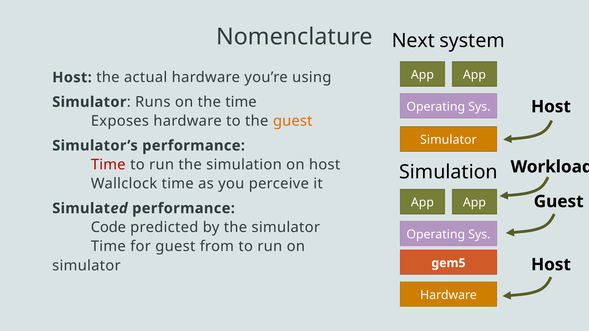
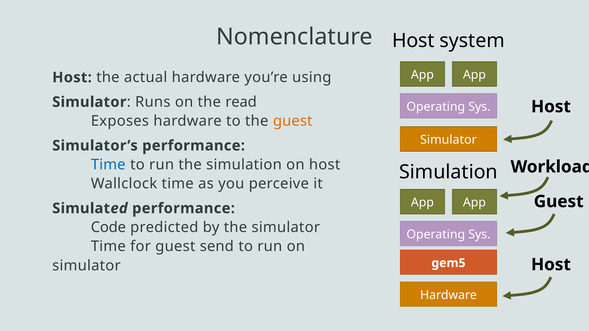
Next: Next -> Host (413, 41)
the time: time -> read (241, 102)
Time colour: red -> blue (108, 165)
from: from -> send (217, 247)
